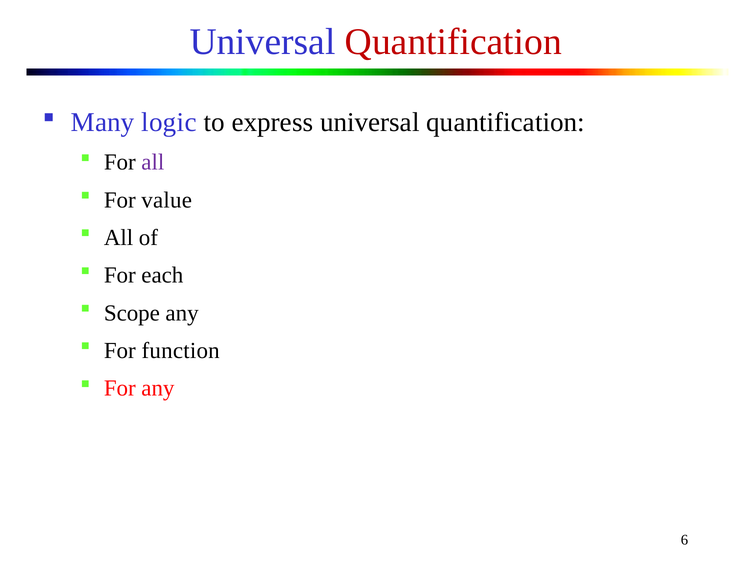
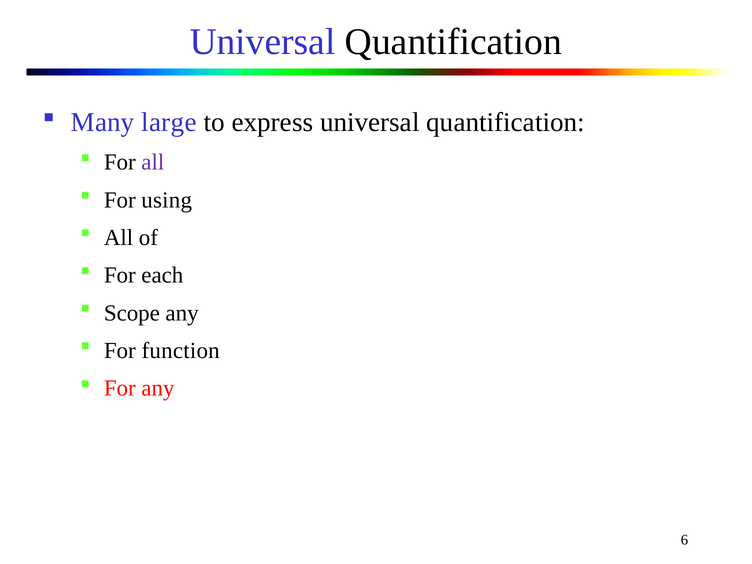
Quantification colour: red -> black (453, 42)
logic: logic -> large (169, 122)
value: value -> using (167, 200)
